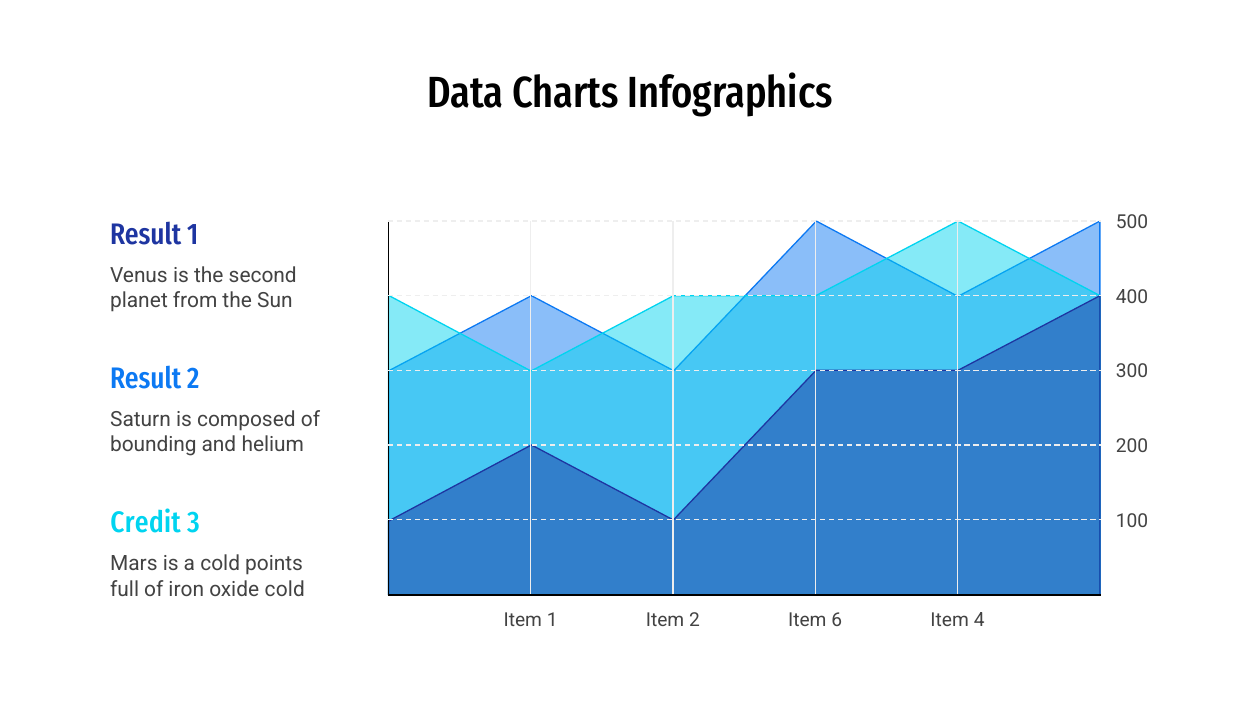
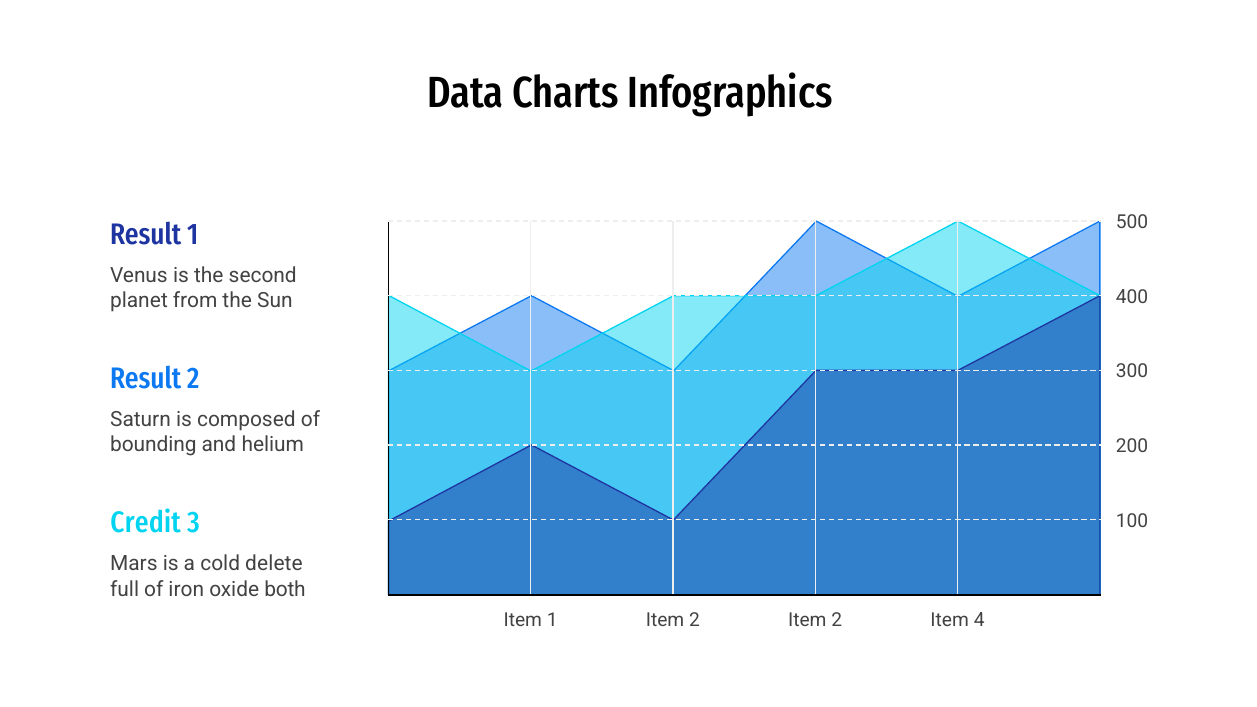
points: points -> delete (274, 564)
oxide cold: cold -> both (285, 589)
2 Item 6: 6 -> 2 (837, 620)
